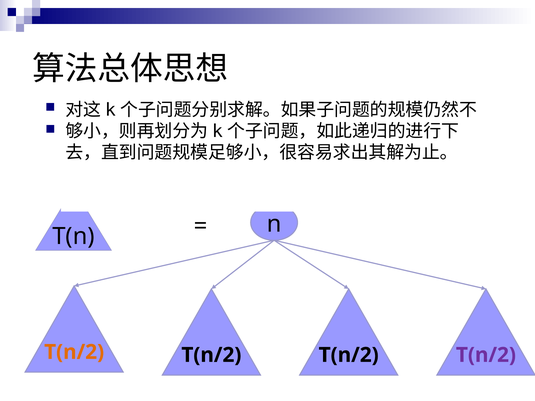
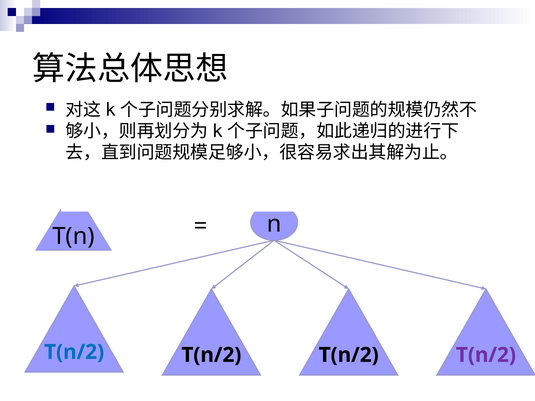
T(n/2 colour: orange -> blue (74, 352)
